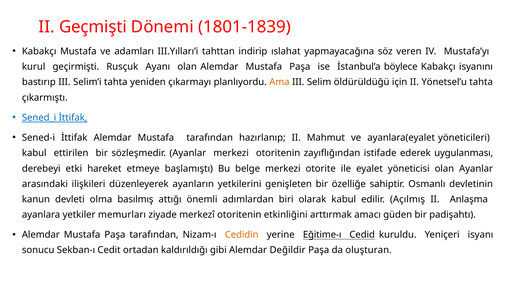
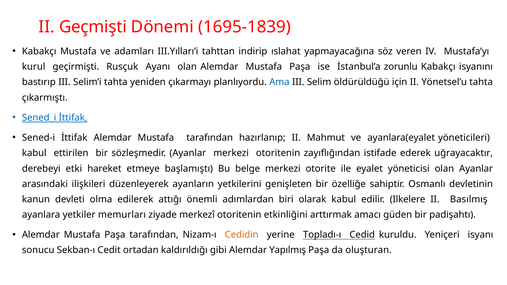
1801-1839: 1801-1839 -> 1695-1839 (245, 27)
böylece: böylece -> zorunlu (401, 67)
Ama colour: orange -> blue (279, 82)
uygulanması: uygulanması -> uğrayacaktır (464, 153)
basılmış: basılmış -> edilerek (135, 199)
Açılmış: Açılmış -> Ilkelere (408, 199)
Anlaşma: Anlaşma -> Basılmış (469, 199)
Eğitime-ı: Eğitime-ı -> Topladı-ı (322, 235)
Değildir: Değildir -> Yapılmış (288, 250)
